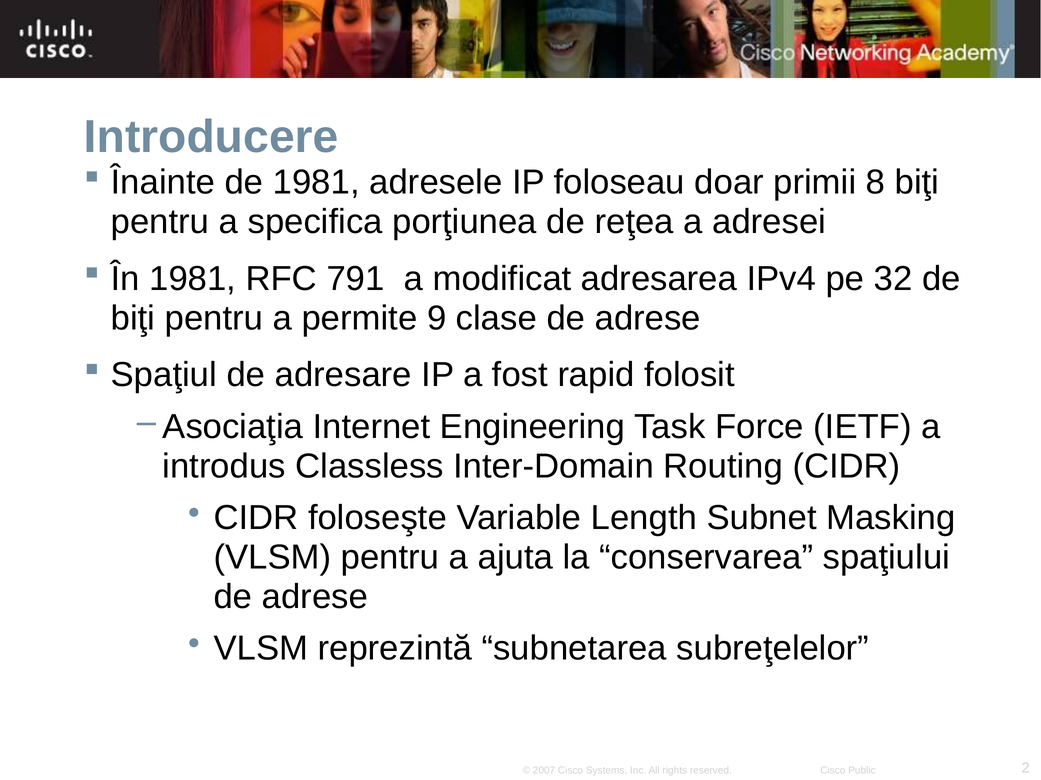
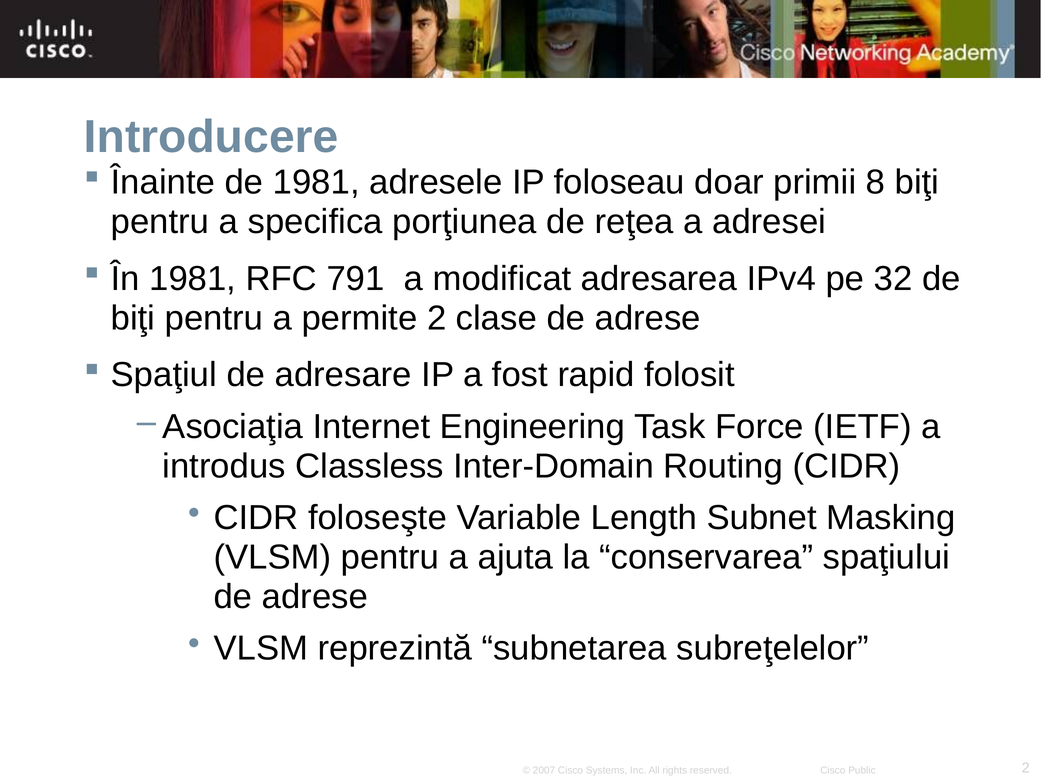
permite 9: 9 -> 2 (437, 318)
